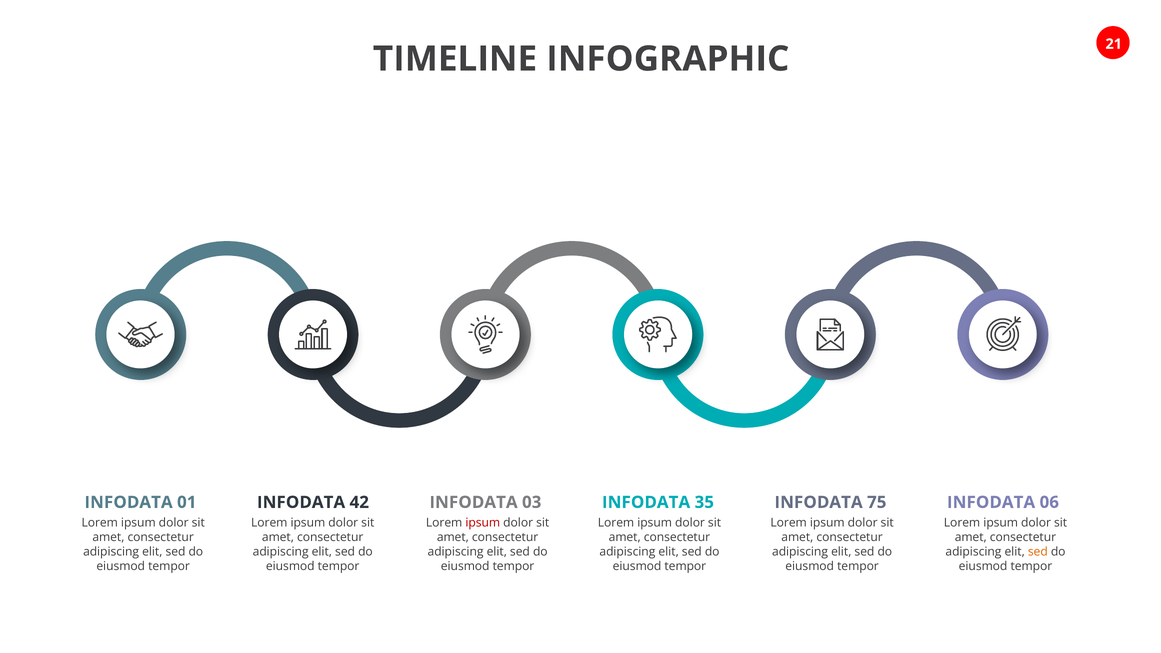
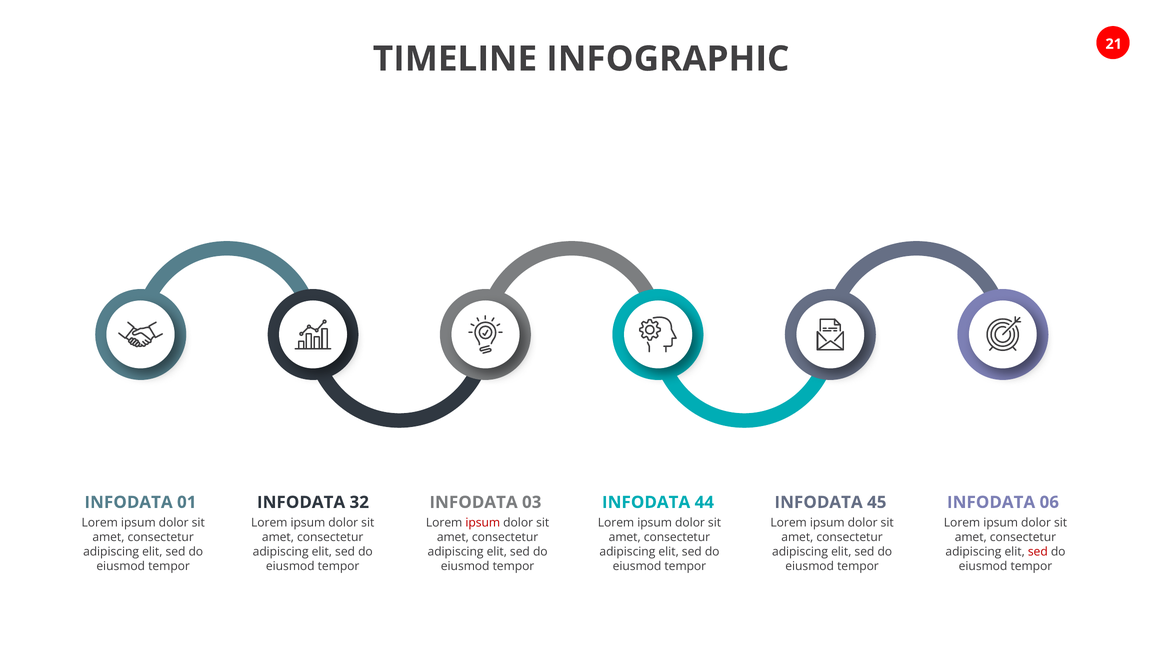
42: 42 -> 32 (359, 502)
35: 35 -> 44 (704, 502)
75: 75 -> 45 (877, 502)
sed colour: orange -> red (1038, 552)
